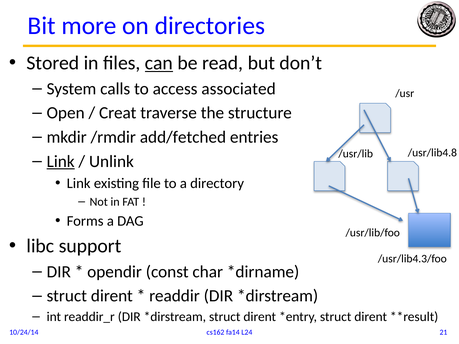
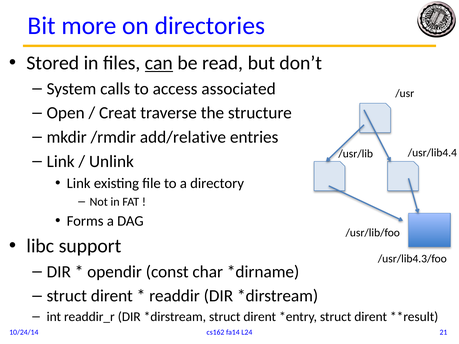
add/fetched: add/fetched -> add/relative (183, 137)
/usr/lib4.8: /usr/lib4.8 -> /usr/lib4.4 (432, 153)
Link underline: present -> none (61, 161)
